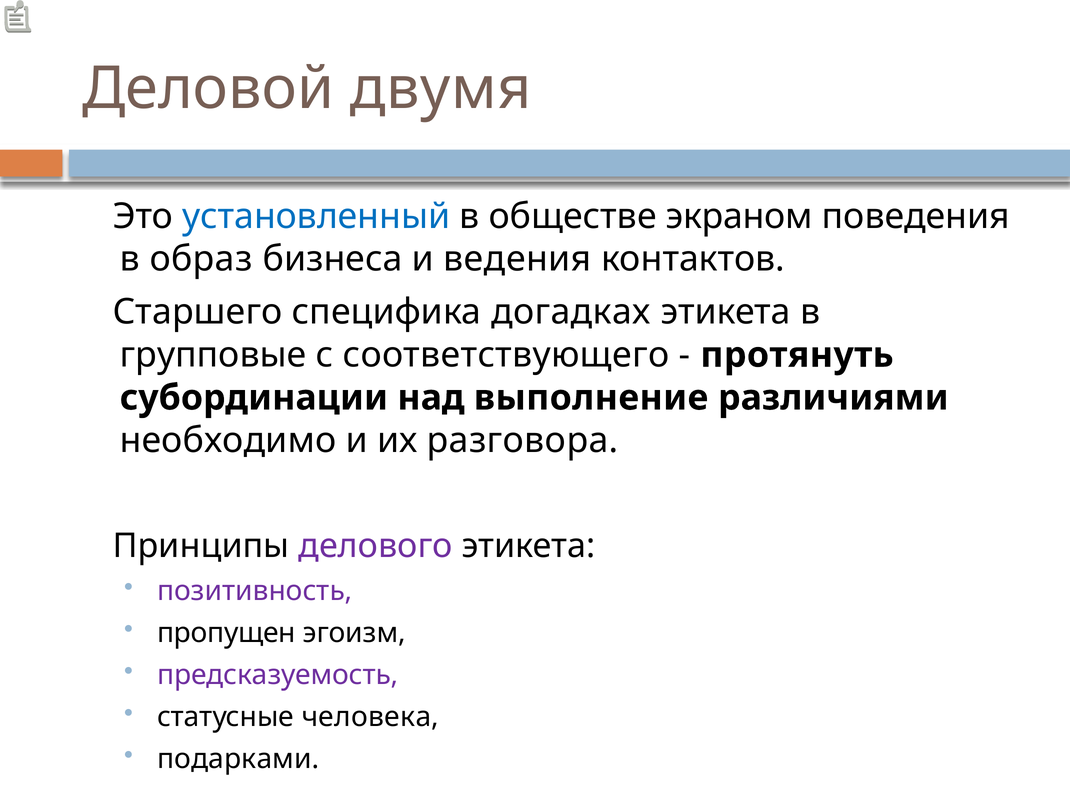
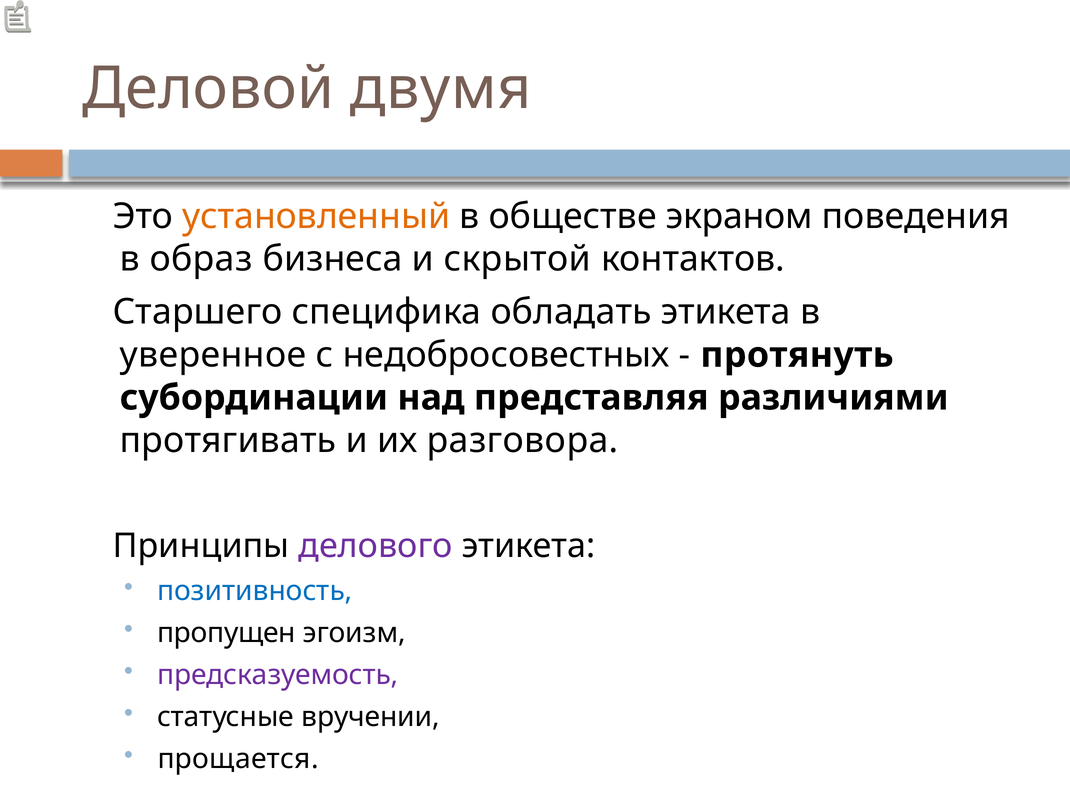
установленный colour: blue -> orange (316, 216)
ведения: ведения -> скрытой (517, 259)
догадках: догадках -> обладать (571, 312)
групповые: групповые -> уверенное (213, 355)
соответствующего: соответствующего -> недобросовестных (506, 355)
выполнение: выполнение -> представляя (591, 398)
необходимо: необходимо -> протягивать (228, 441)
позитивность colour: purple -> blue (255, 591)
человека: человека -> вручении (371, 718)
подарками: подарками -> прощается (238, 760)
